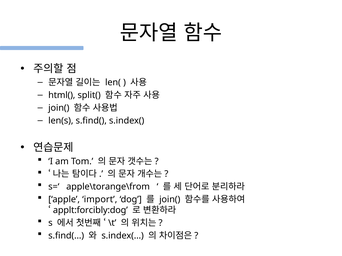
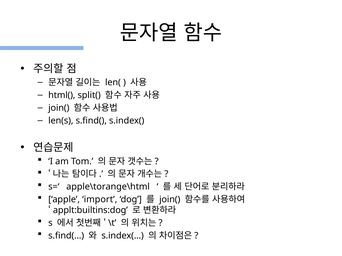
apple\torange\from: apple\torange\from -> apple\torange\html (108, 187)
applt:forcibly:dog: applt:forcibly:dog -> applt:builtins:dog (90, 211)
